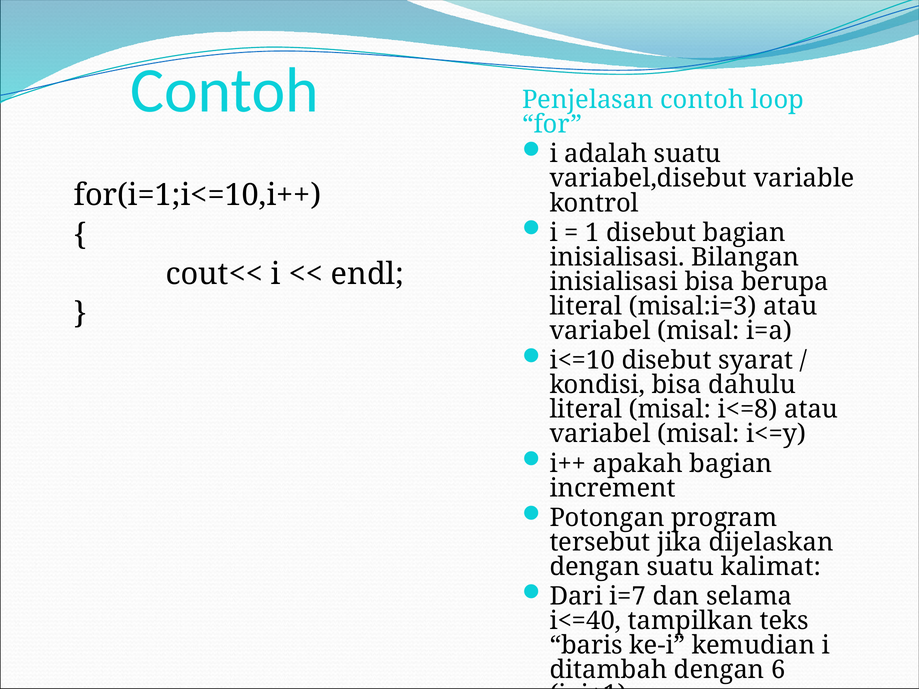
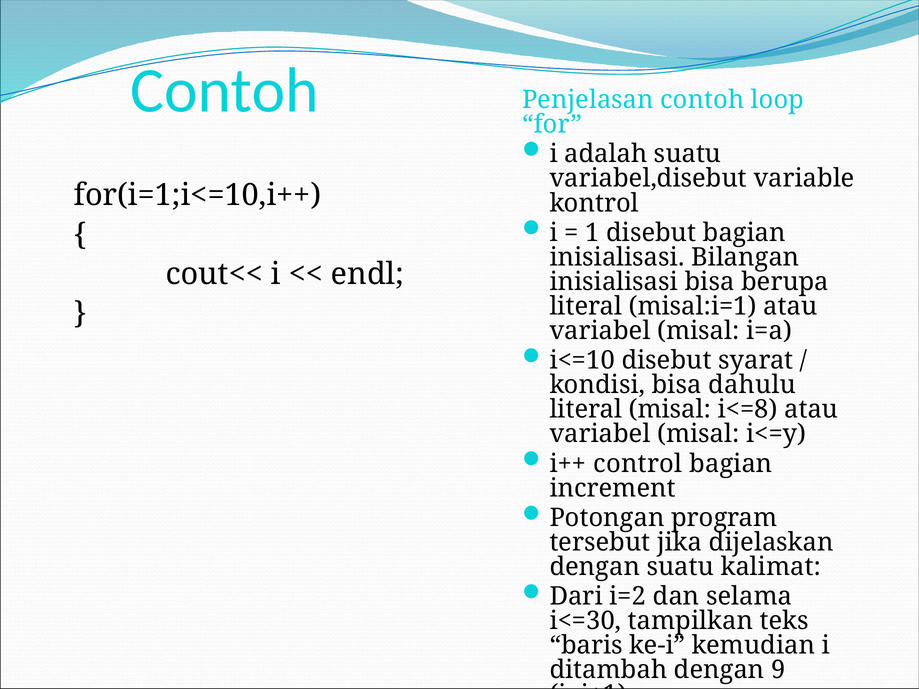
misal:i=3: misal:i=3 -> misal:i=1 (693, 306)
apakah: apakah -> control (638, 464)
i=7: i=7 -> i=2 (628, 597)
i<=40: i<=40 -> i<=30 (585, 621)
6: 6 -> 9 (778, 670)
